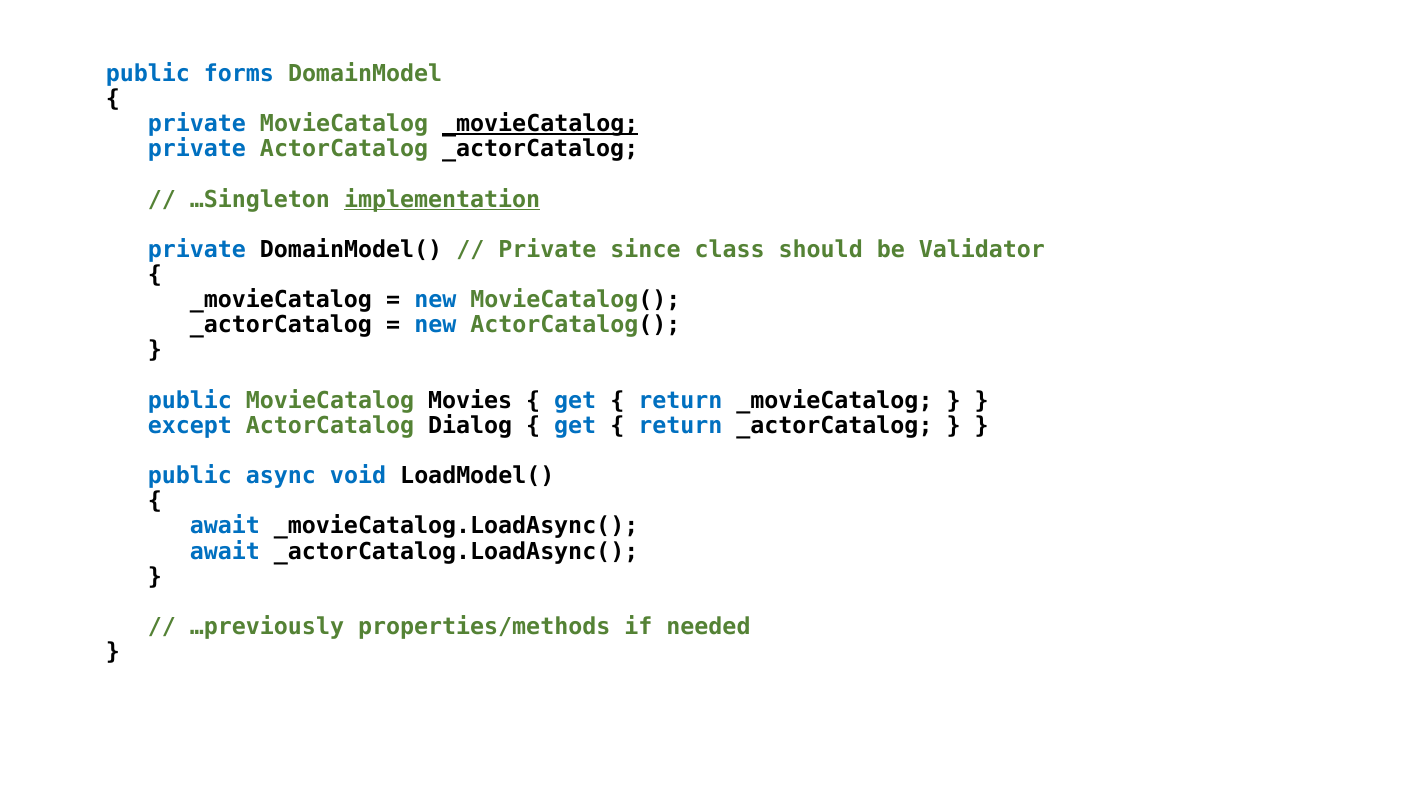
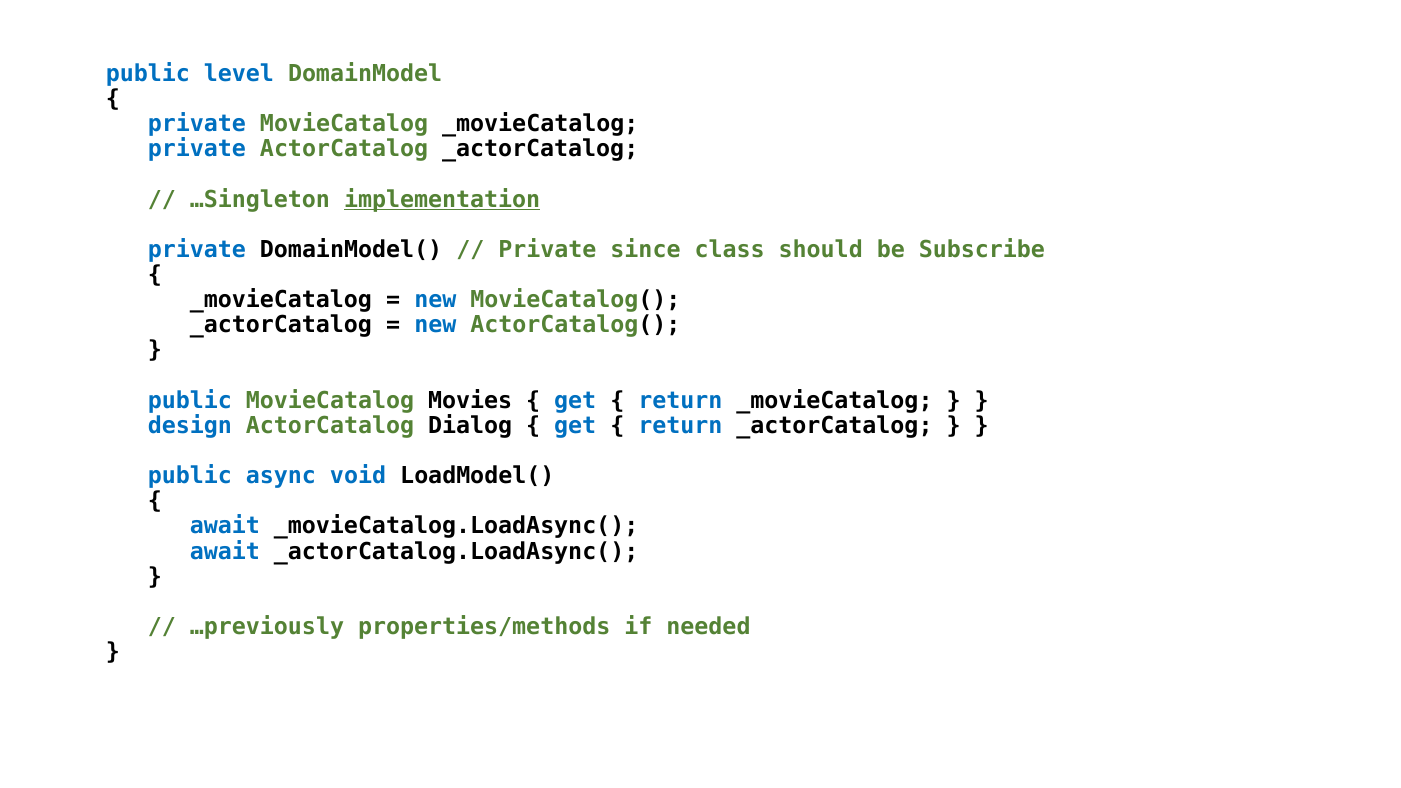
forms: forms -> level (239, 74)
_movieCatalog underline: present -> none (540, 124)
Validator: Validator -> Subscribe (982, 250)
except: except -> design (190, 426)
